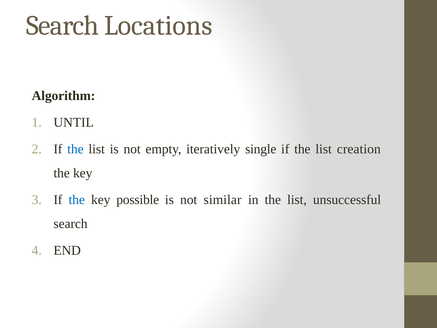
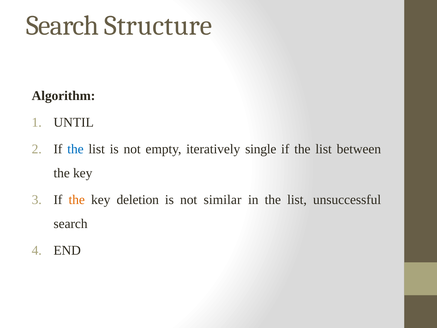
Locations: Locations -> Structure (158, 26)
creation: creation -> between (359, 149)
the colour: blue -> orange (77, 200)
possible: possible -> deletion (138, 200)
